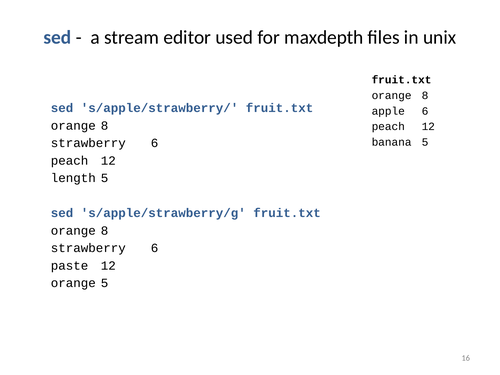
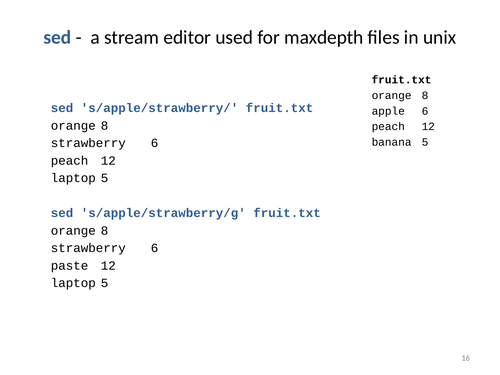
length: length -> laptop (73, 178)
orange: orange -> laptop (73, 283)
